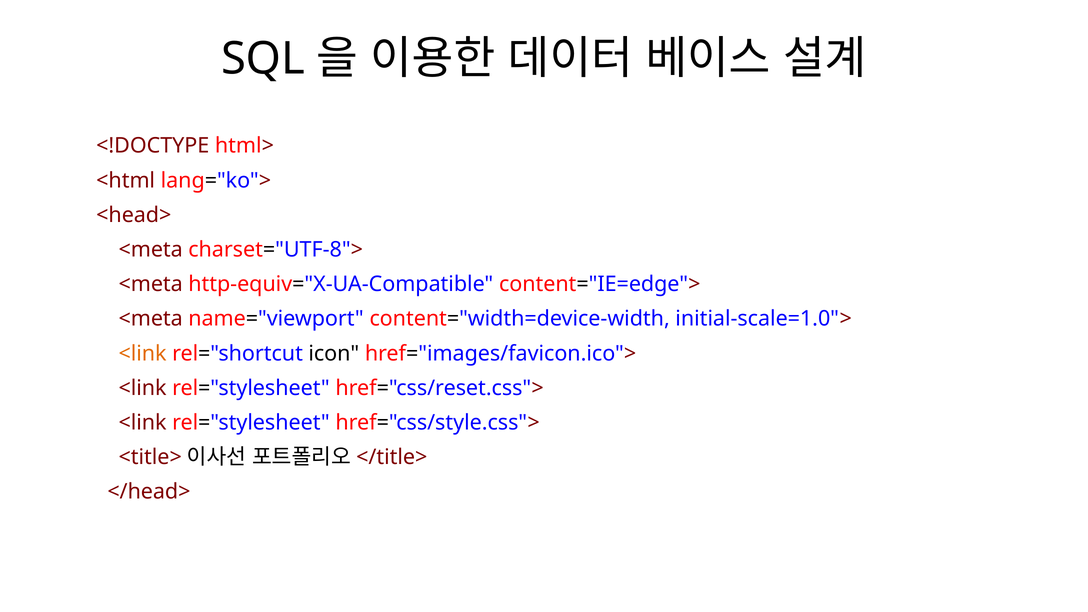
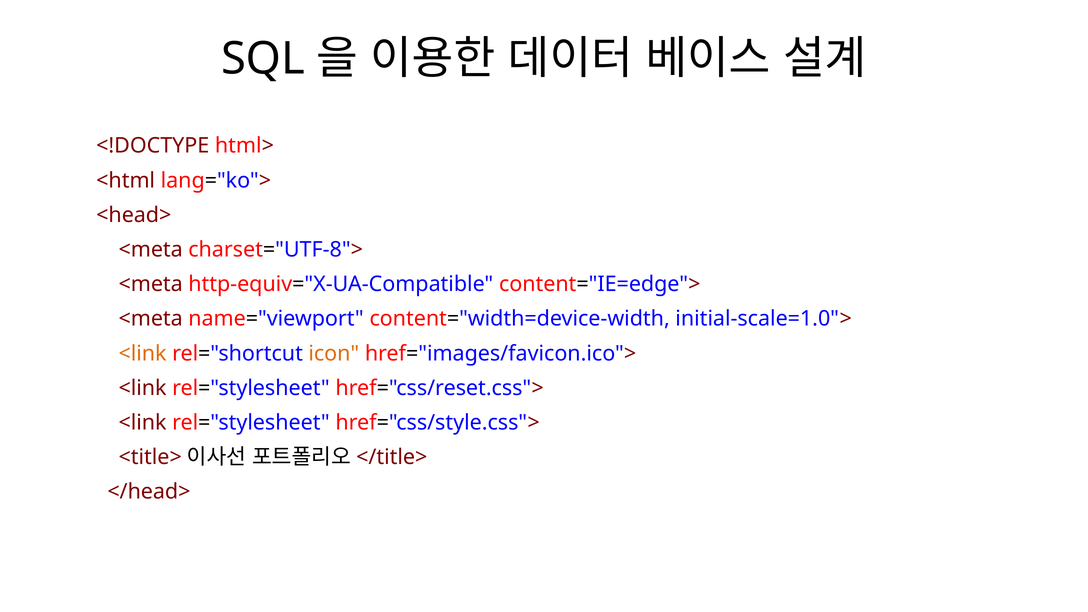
icon colour: black -> orange (334, 353)
